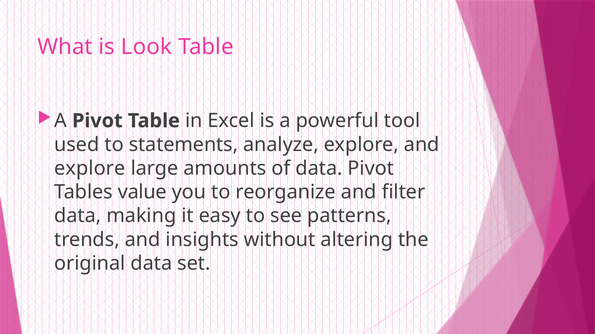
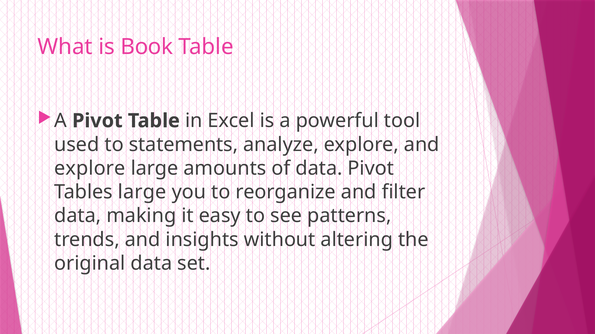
Look: Look -> Book (147, 47)
Tables value: value -> large (142, 192)
